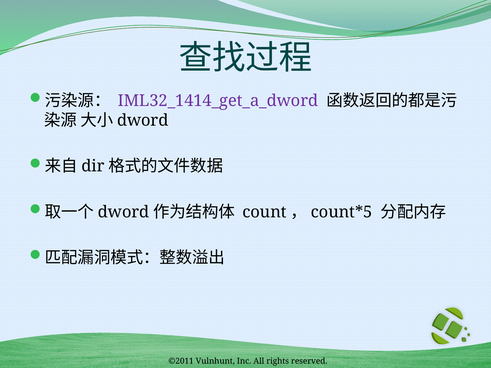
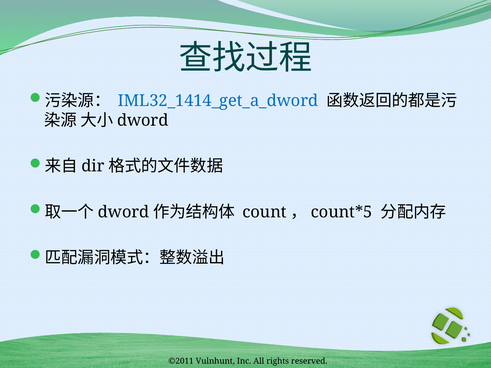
IML32_1414_get_a_dword colour: purple -> blue (218, 101)
